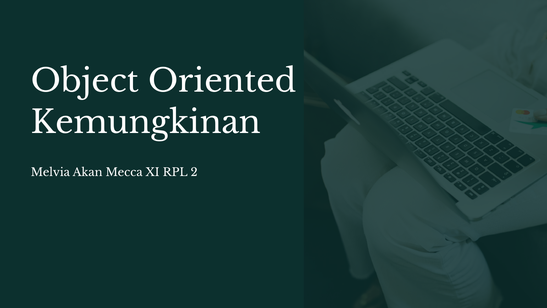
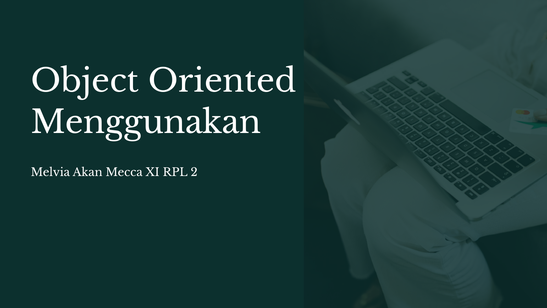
Kemungkinan: Kemungkinan -> Menggunakan (146, 123)
